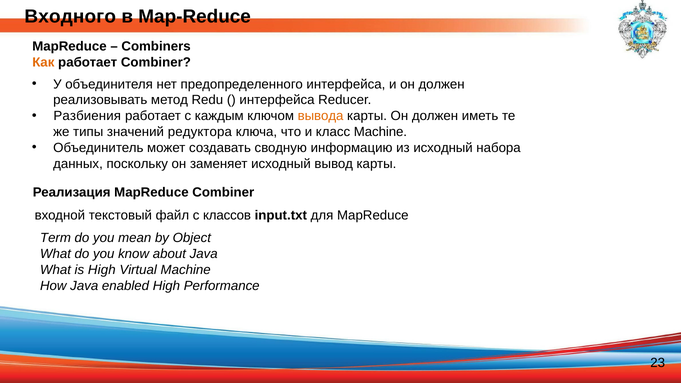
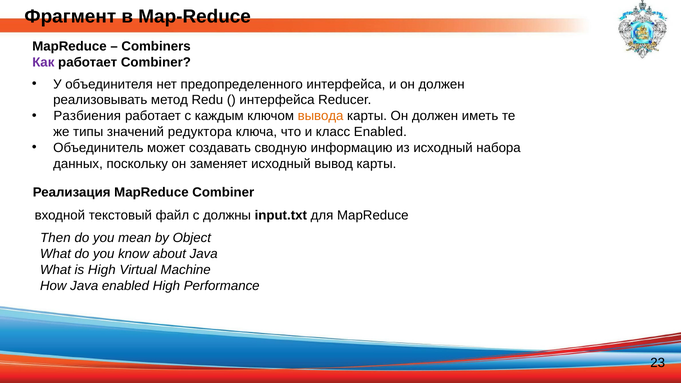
Входного: Входного -> Фрагмент (70, 17)
Как colour: orange -> purple (43, 62)
класс Machine: Machine -> Enabled (380, 132)
классов: классов -> должны (227, 215)
Term: Term -> Then (55, 238)
